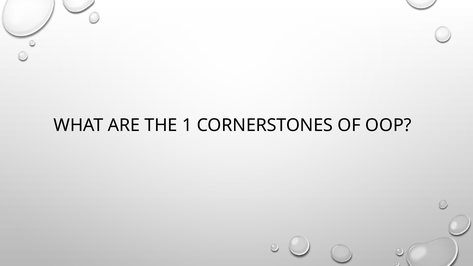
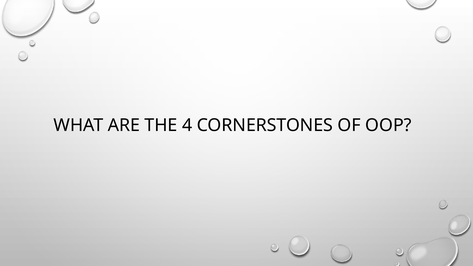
1: 1 -> 4 (187, 125)
